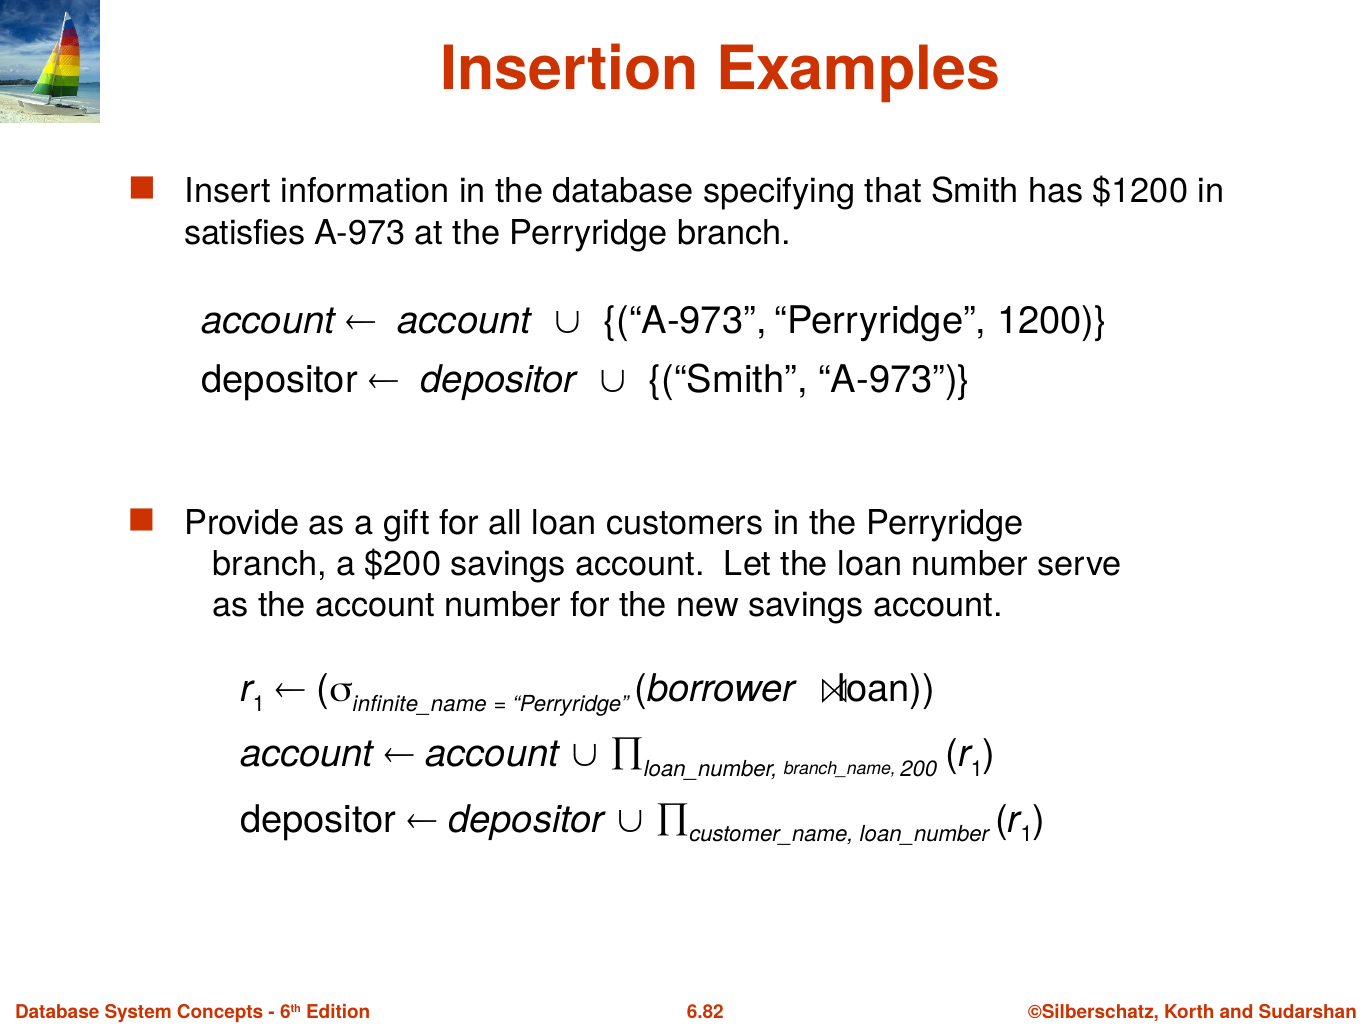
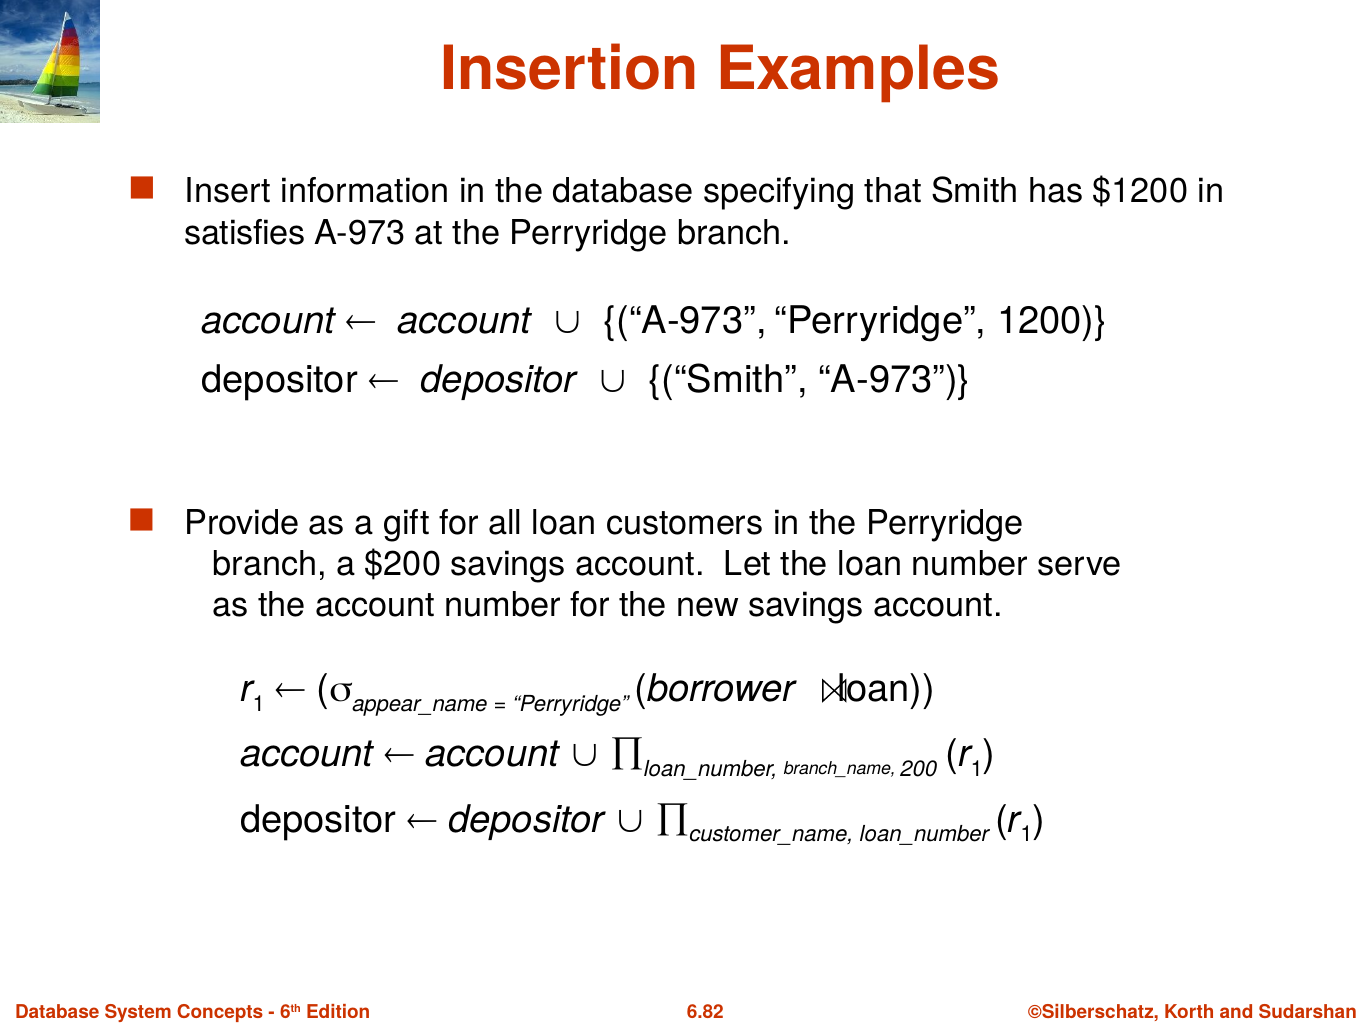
infinite_name: infinite_name -> appear_name (420, 703)
